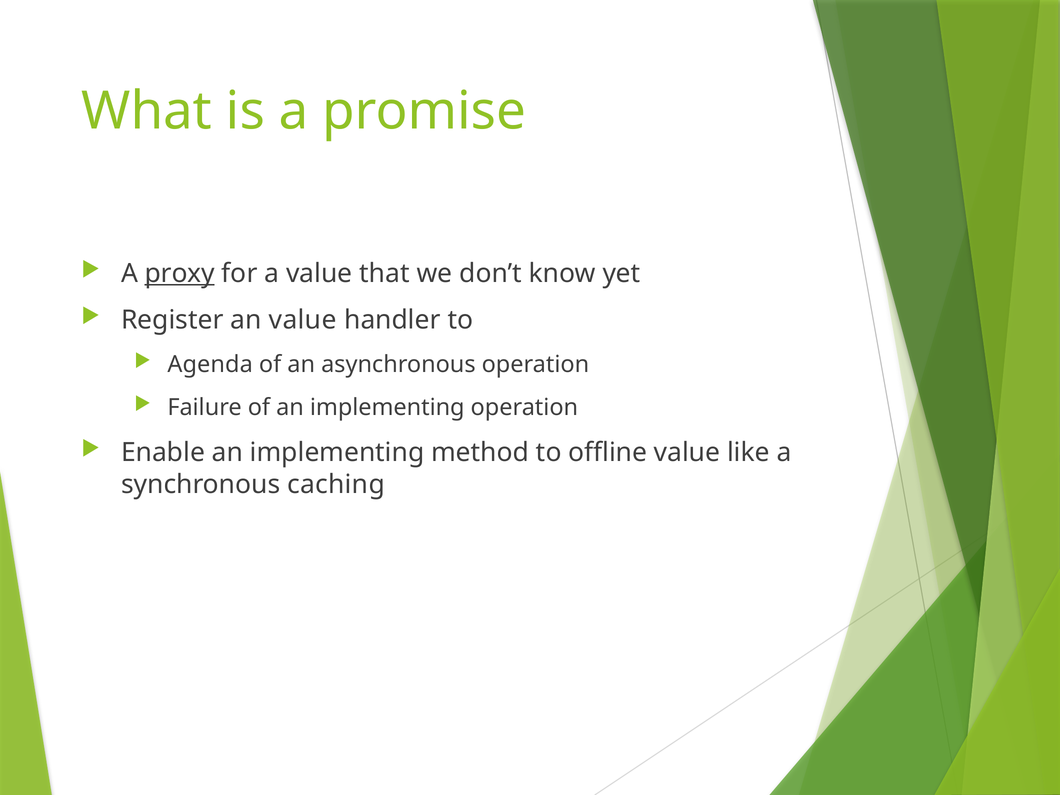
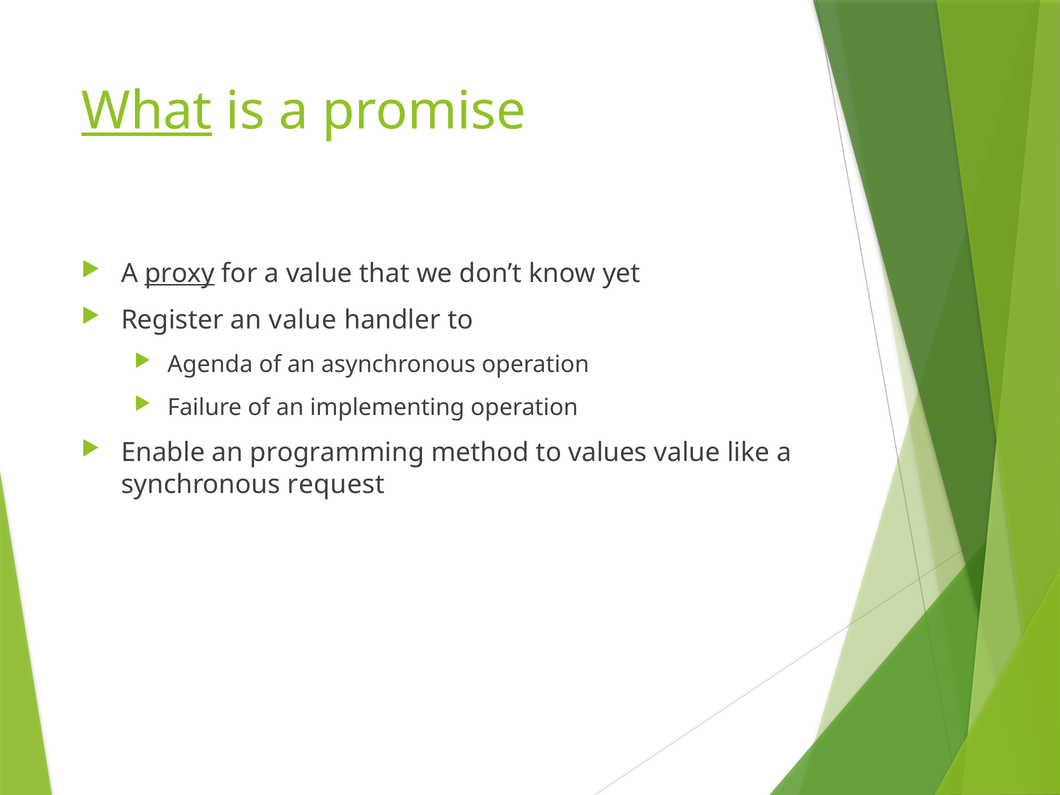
What underline: none -> present (147, 111)
Enable an implementing: implementing -> programming (337, 453)
offline: offline -> values (608, 453)
caching: caching -> request (336, 484)
